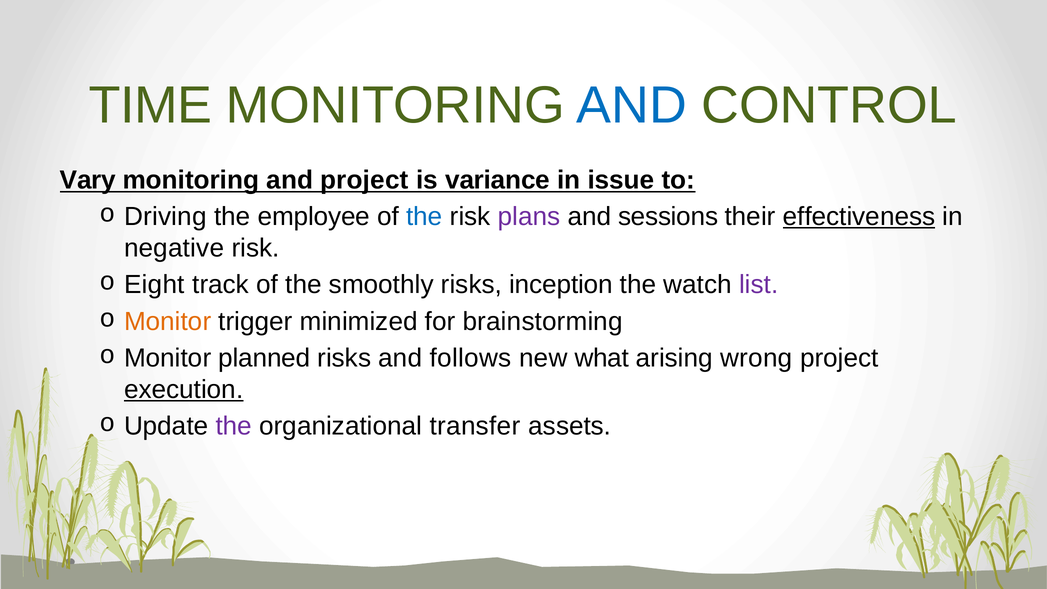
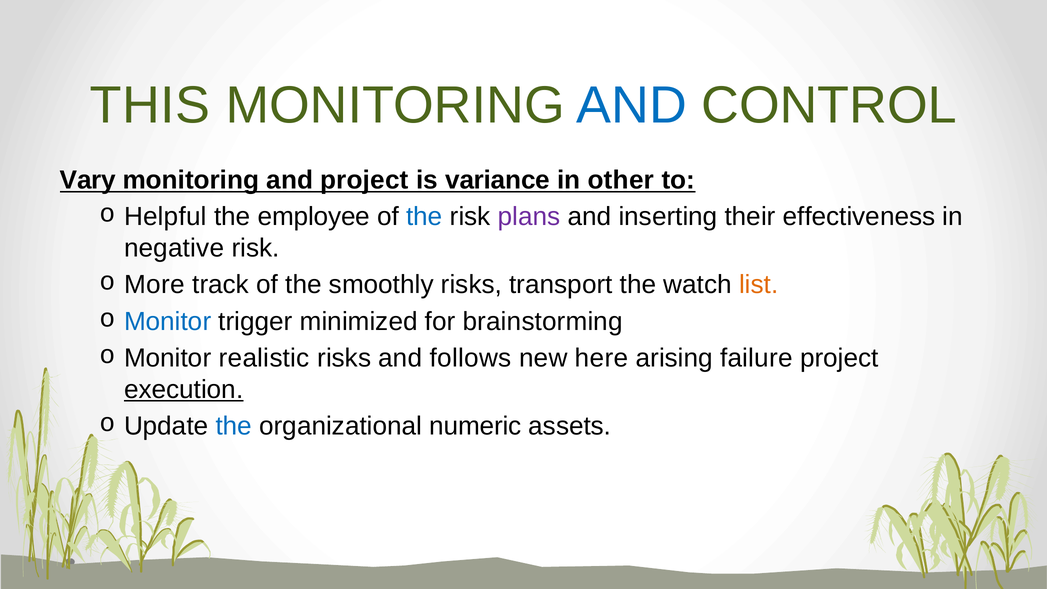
TIME: TIME -> THIS (150, 106)
issue: issue -> other (621, 180)
Driving: Driving -> Helpful (165, 217)
sessions: sessions -> inserting (668, 217)
effectiveness underline: present -> none (859, 217)
Eight: Eight -> More (154, 285)
inception: inception -> transport (561, 285)
list colour: purple -> orange (759, 285)
Monitor colour: orange -> blue (168, 321)
planned: planned -> realistic (264, 358)
what: what -> here (602, 358)
wrong: wrong -> failure (756, 358)
the colour: purple -> blue (234, 426)
transfer: transfer -> numeric (475, 426)
